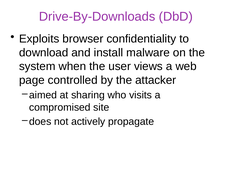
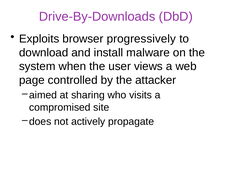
confidentiality: confidentiality -> progressively (141, 39)
